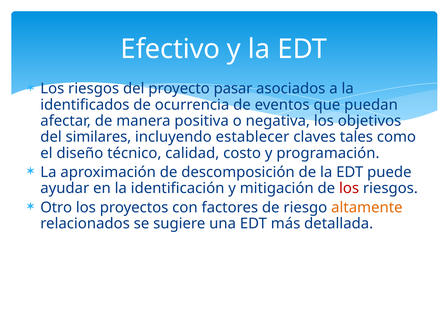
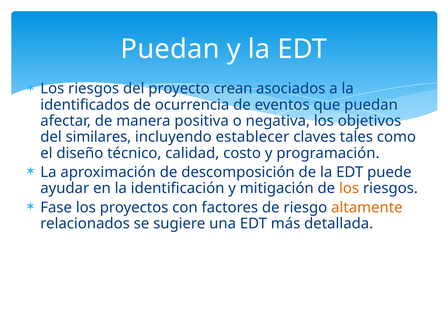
Efectivo: Efectivo -> Puedan (170, 49)
pasar: pasar -> crean (233, 89)
los colour: red -> orange (349, 188)
Otro: Otro -> Fase (56, 207)
